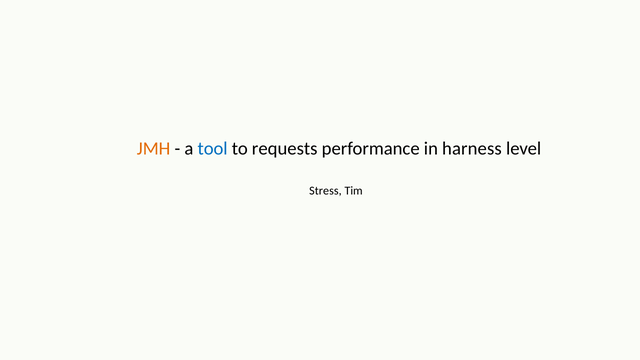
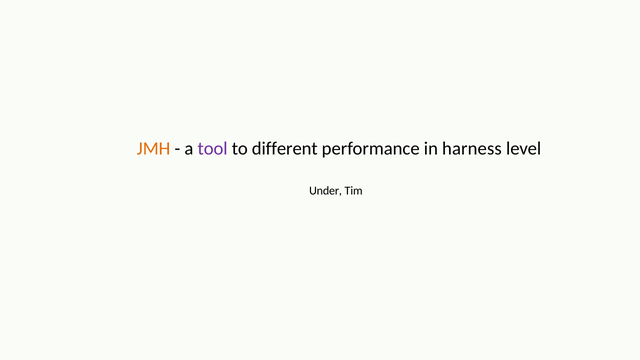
tool colour: blue -> purple (213, 149)
requests: requests -> different (285, 149)
Stress: Stress -> Under (326, 191)
